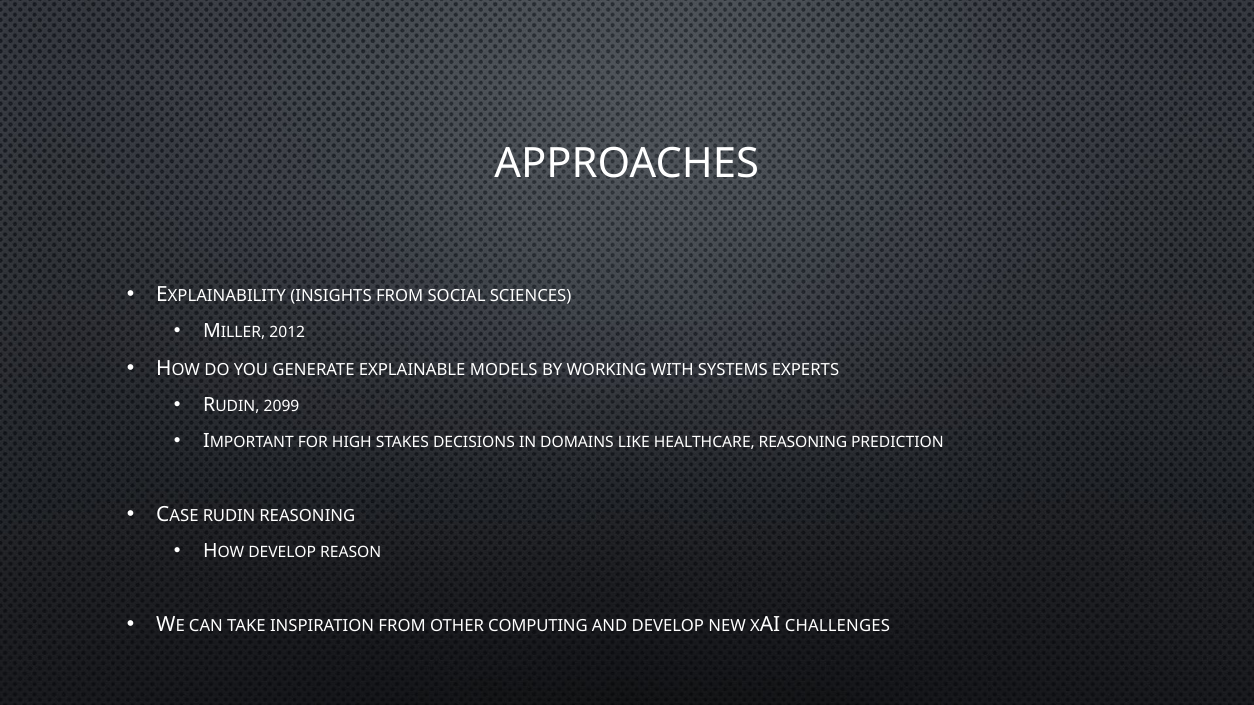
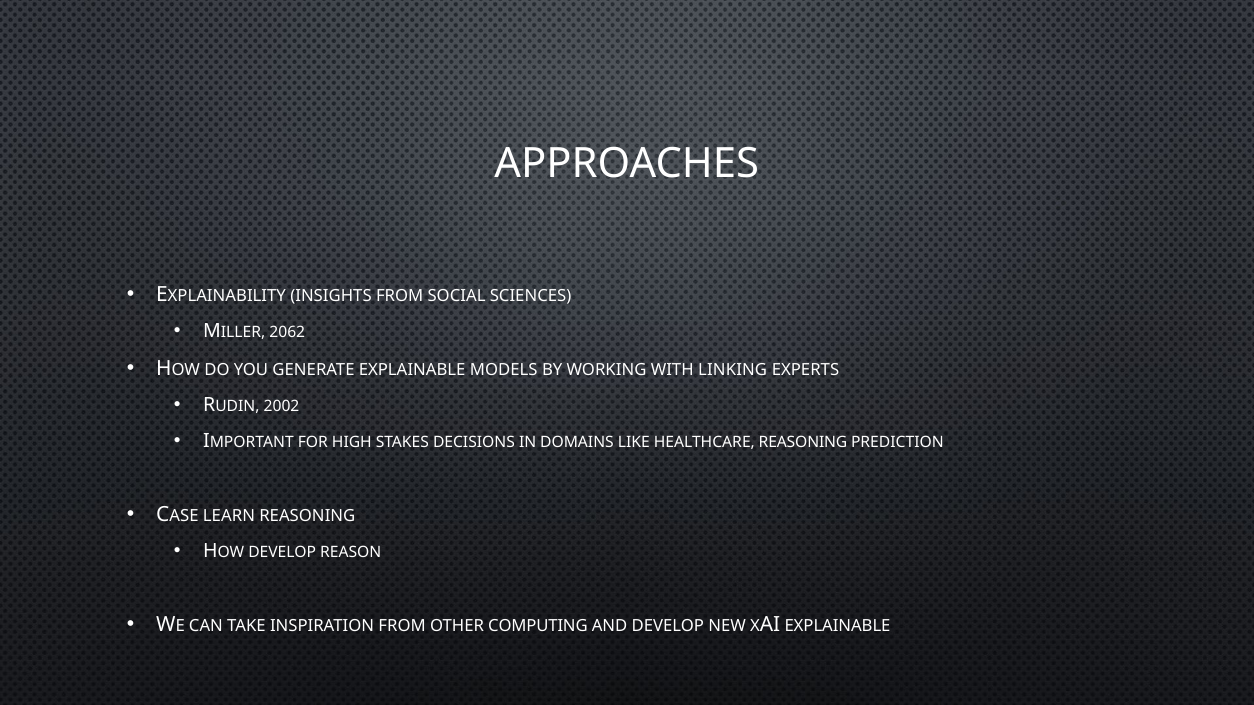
2012: 2012 -> 2062 (287, 333)
SYSTEMS: SYSTEMS -> LINKING (733, 370)
2099: 2099 -> 2002 (282, 407)
CASE RUDIN: RUDIN -> LEARN (229, 516)
XAI CHALLENGES: CHALLENGES -> EXPLAINABLE (838, 627)
